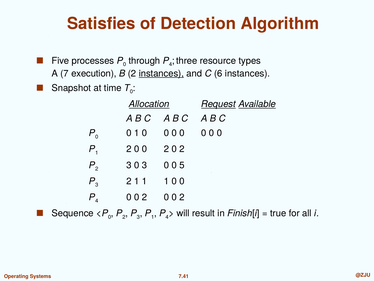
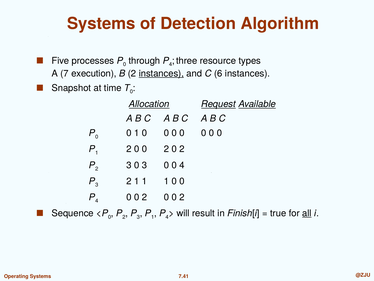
Satisfies: Satisfies -> Systems (101, 24)
0 5: 5 -> 4 (182, 165)
all underline: none -> present (307, 213)
